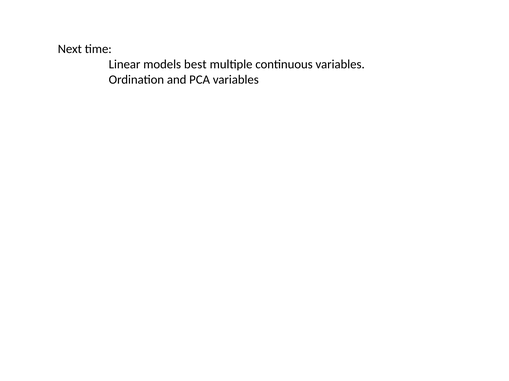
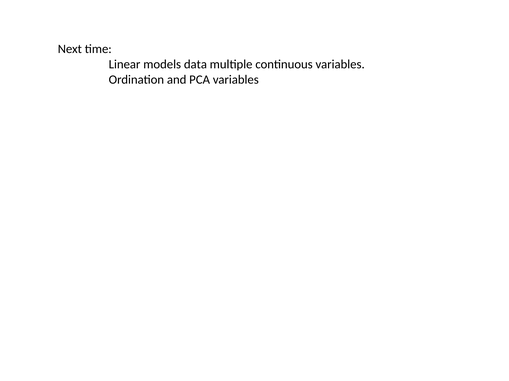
best: best -> data (195, 64)
